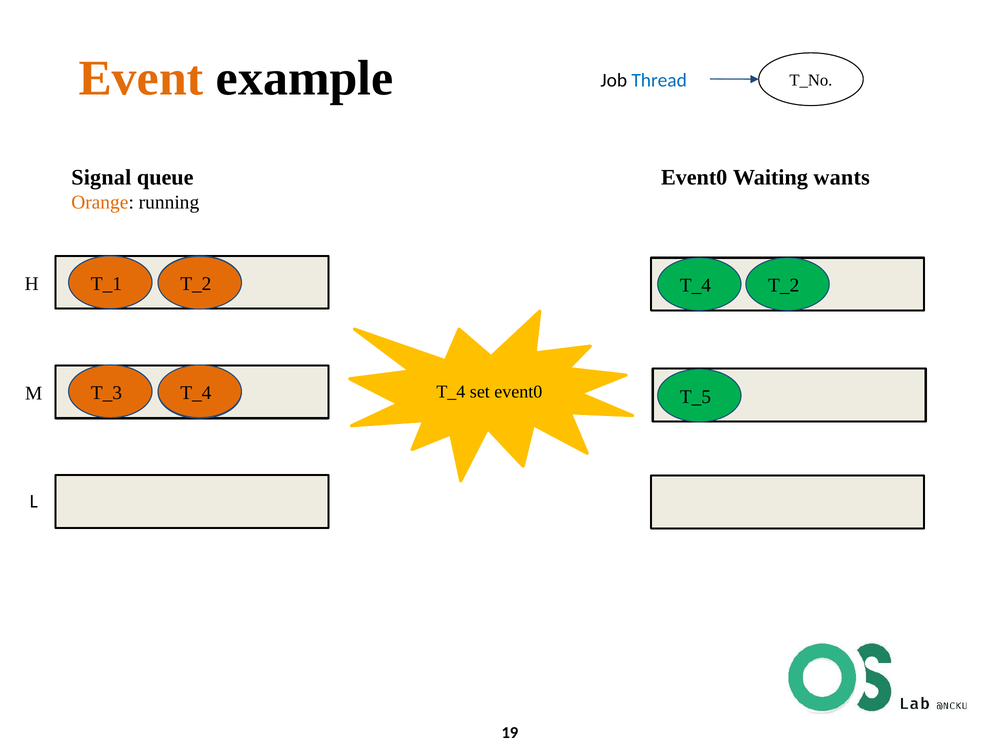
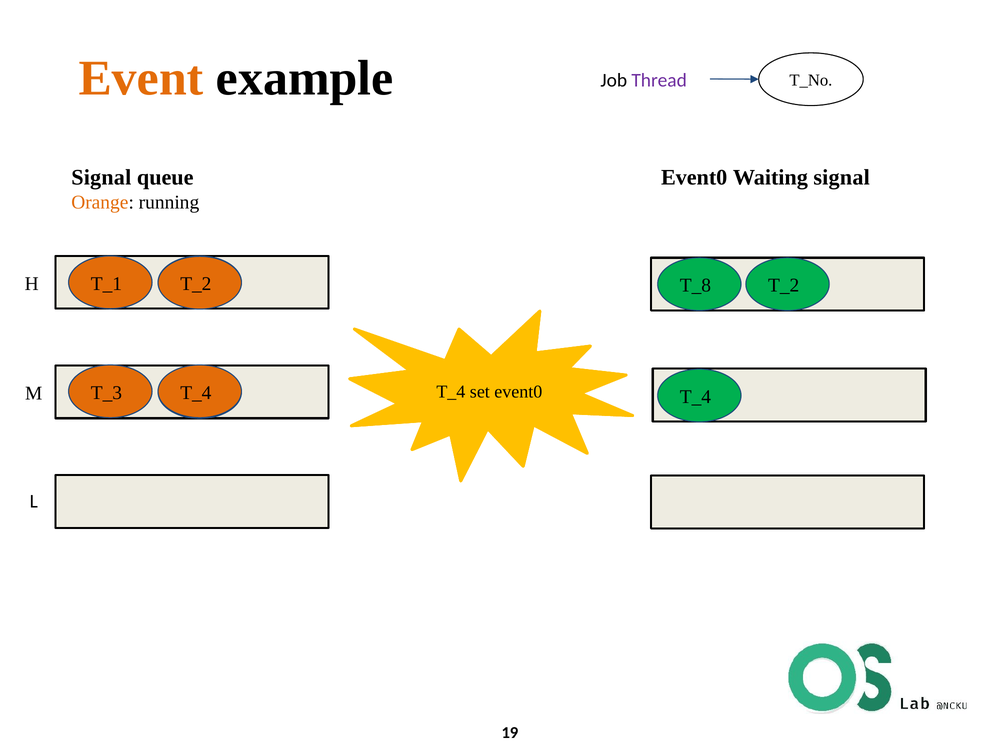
Thread colour: blue -> purple (659, 80)
Waiting wants: wants -> signal (842, 177)
T_4: T_4 -> T_8 (695, 286)
T_5: T_5 -> T_4 (695, 397)
